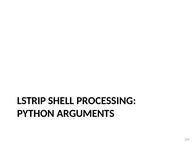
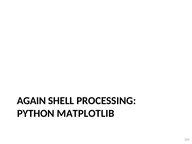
LSTRIP: LSTRIP -> AGAIN (31, 101)
ARGUMENTS: ARGUMENTS -> MATPLOTLIB (86, 113)
